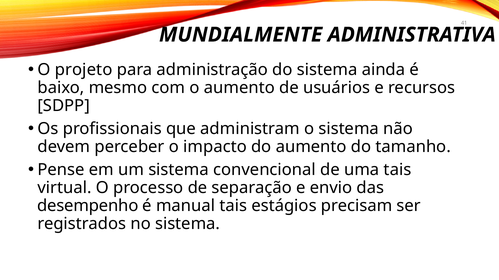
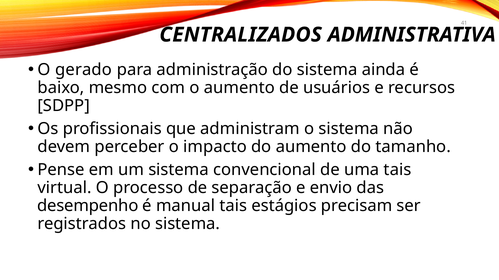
MUNDIALMENTE: MUNDIALMENTE -> CENTRALIZADOS (241, 35)
projeto: projeto -> gerado (84, 70)
